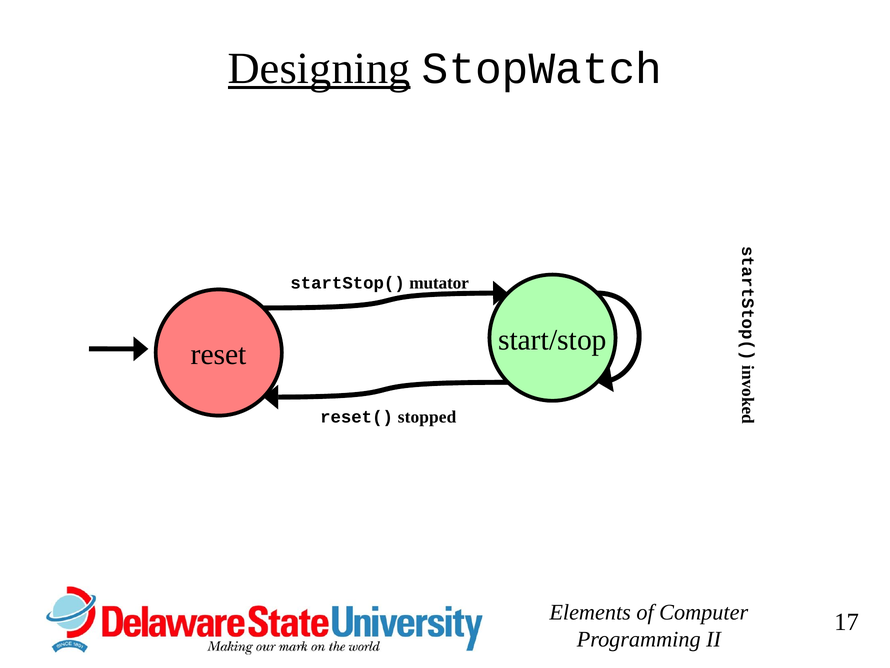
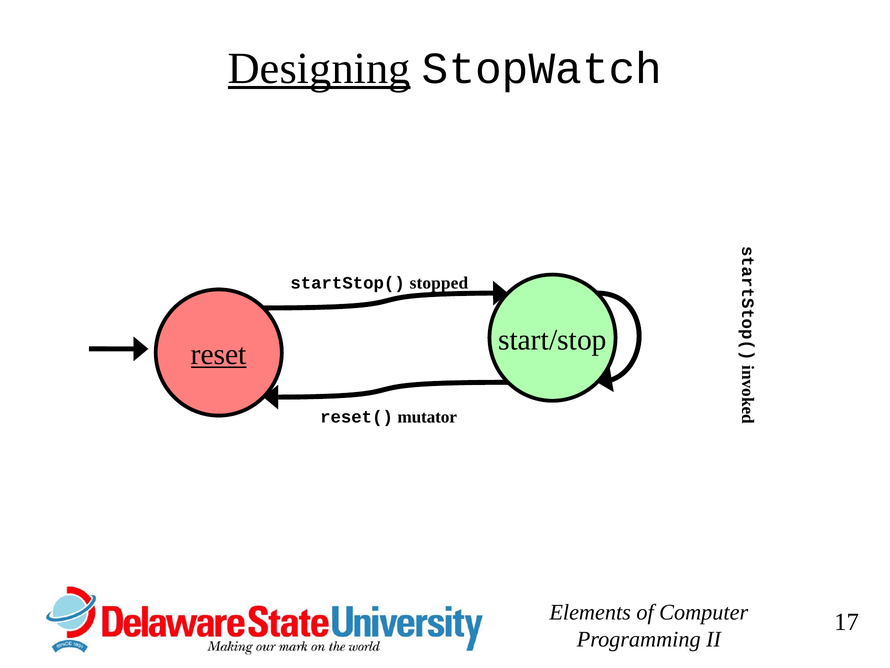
mutator: mutator -> stopped (439, 283)
reset underline: none -> present (219, 354)
stopped: stopped -> mutator (427, 416)
